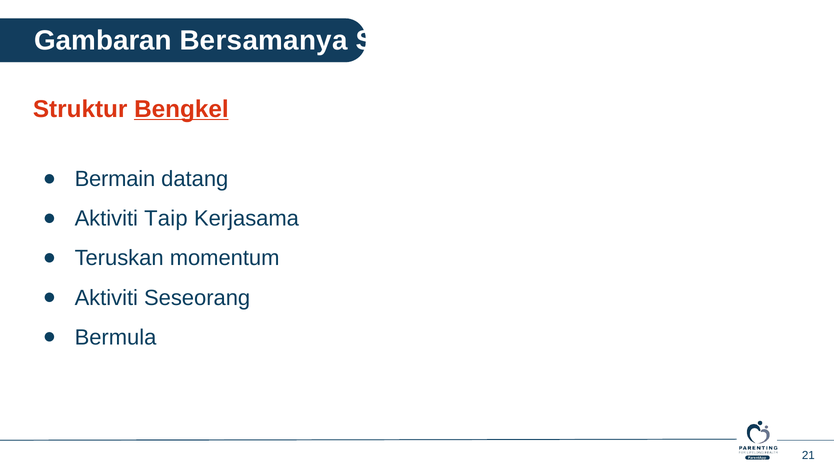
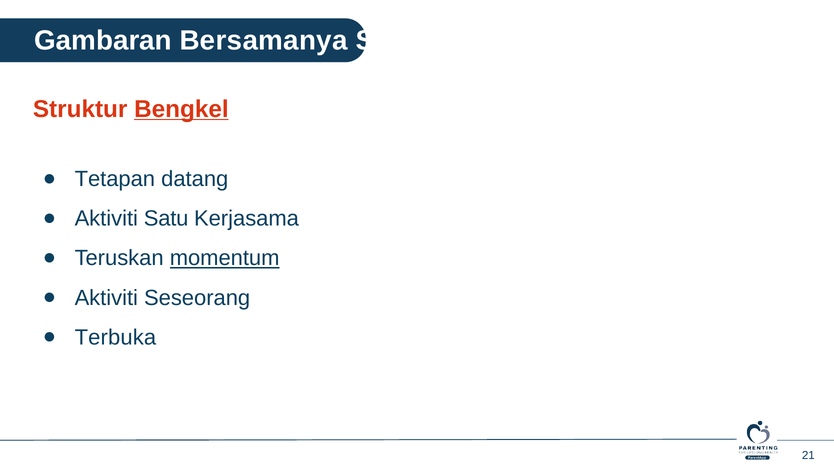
Bermain: Bermain -> Tetapan (115, 179)
Taip: Taip -> Satu (166, 219)
momentum underline: none -> present (225, 258)
Bermula: Bermula -> Terbuka (115, 338)
